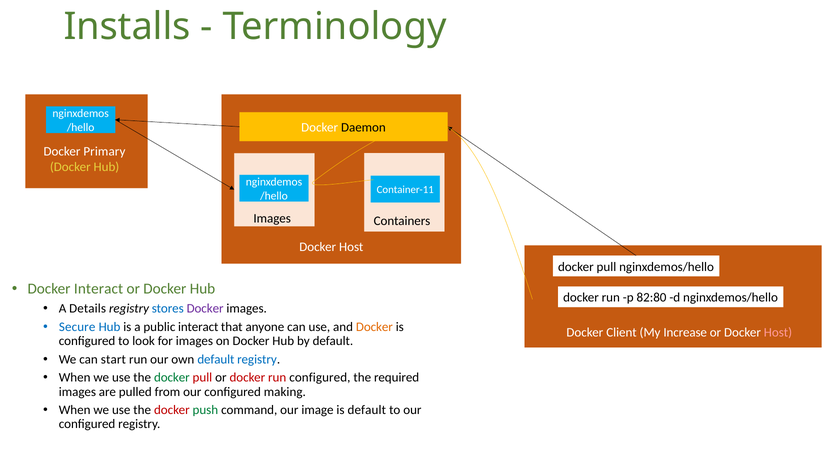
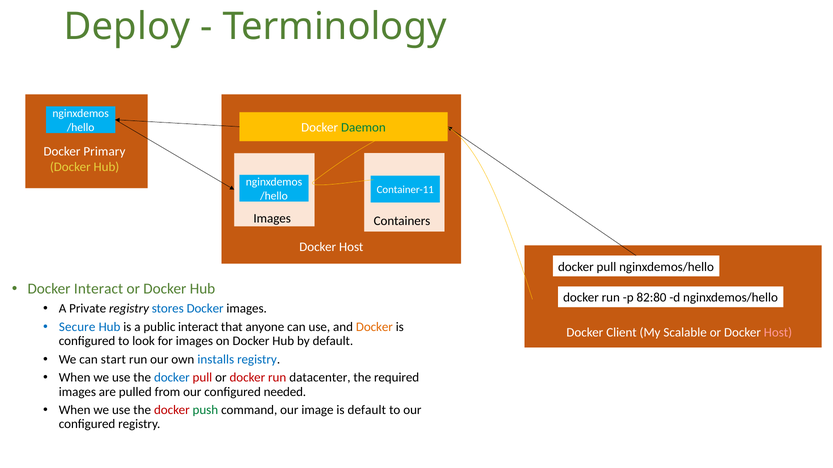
Installs: Installs -> Deploy (127, 27)
Daemon colour: black -> green (363, 128)
Details: Details -> Private (88, 309)
Docker colour: purple -> blue (205, 309)
Increase: Increase -> Scalable (685, 333)
own default: default -> installs (216, 360)
docker colour: green -> blue (172, 378)
run configured: configured -> datacenter (320, 378)
making: making -> needed (285, 392)
